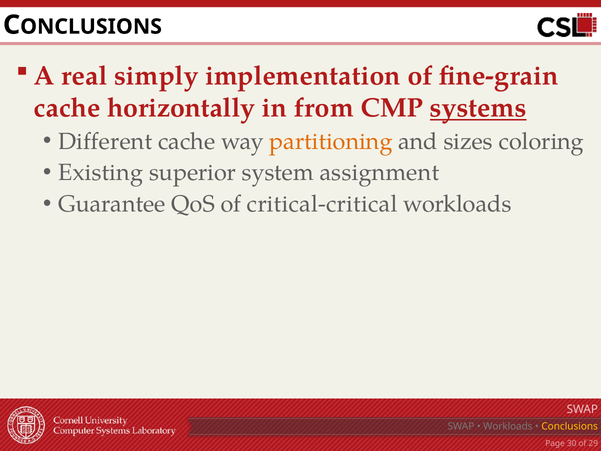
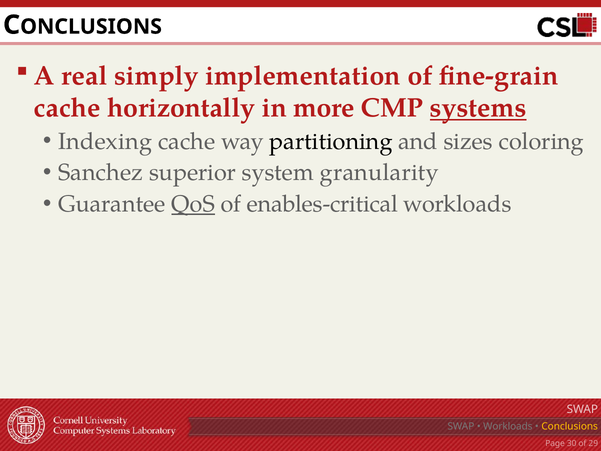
from: from -> more (324, 108)
Different: Different -> Indexing (105, 141)
partitioning colour: orange -> black (331, 141)
Existing: Existing -> Sanchez (101, 173)
assignment: assignment -> granularity (379, 173)
QoS underline: none -> present (193, 204)
critical-critical: critical-critical -> enables-critical (322, 204)
